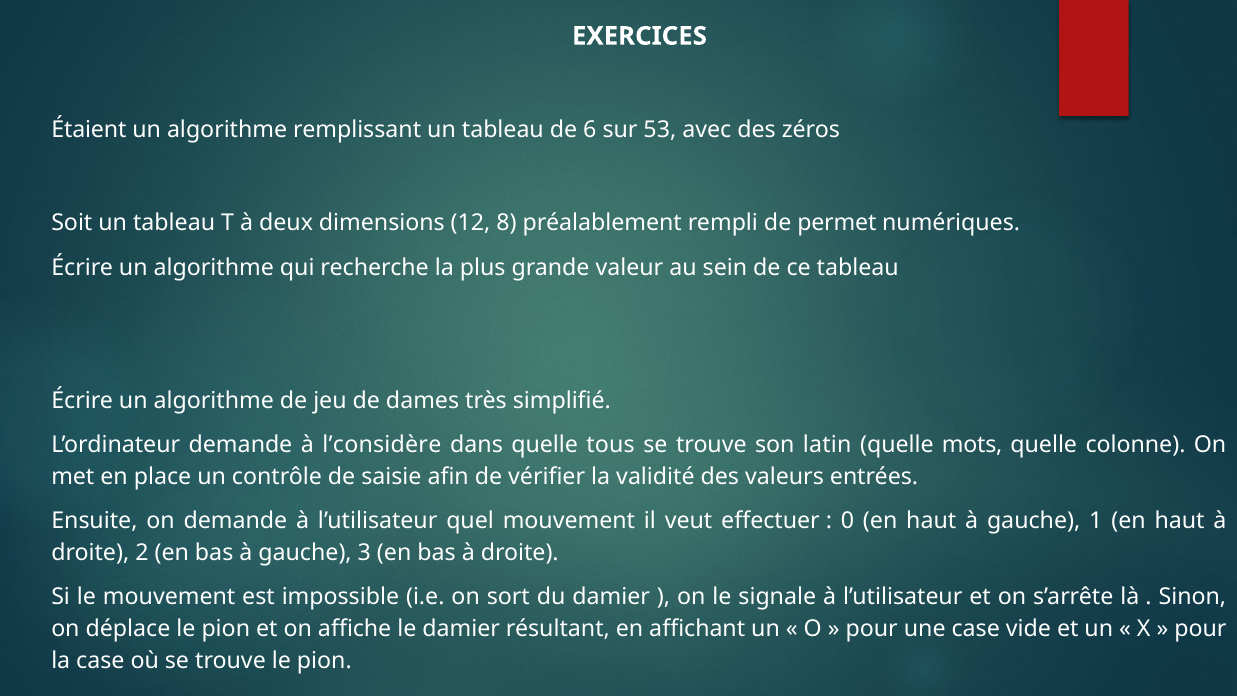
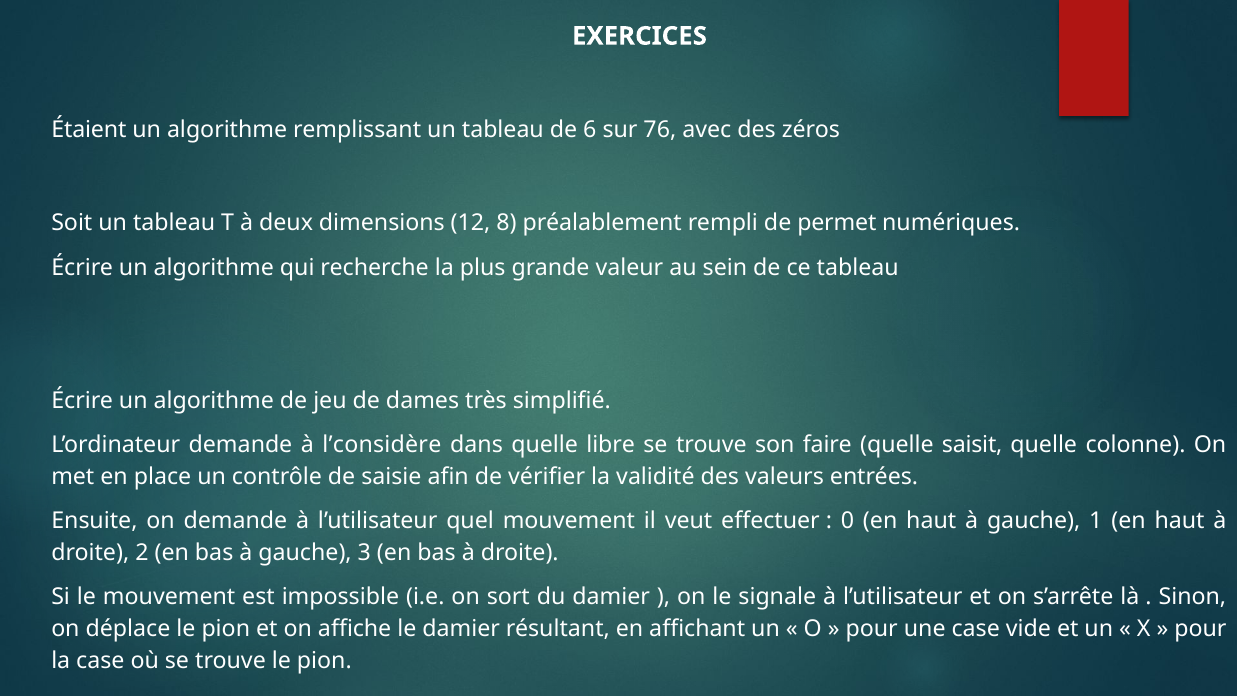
53: 53 -> 76 (660, 130)
tous: tous -> libre (611, 445)
latin: latin -> faire (827, 445)
mots: mots -> saisit (972, 445)
